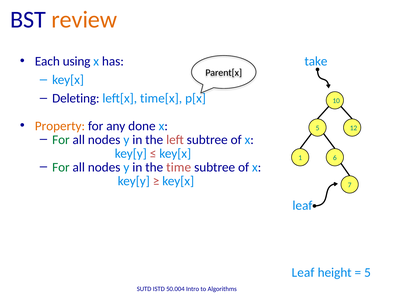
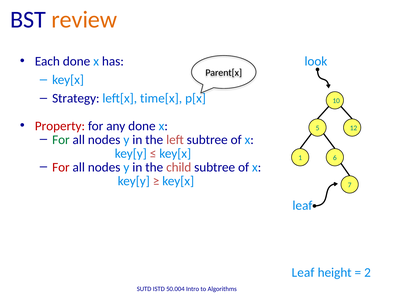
Each using: using -> done (77, 61)
take: take -> look (316, 61)
Deleting: Deleting -> Strategy (76, 98)
Property colour: orange -> red (60, 126)
For colour: green -> red (61, 167)
time: time -> child (179, 167)
5: 5 -> 2 (367, 272)
